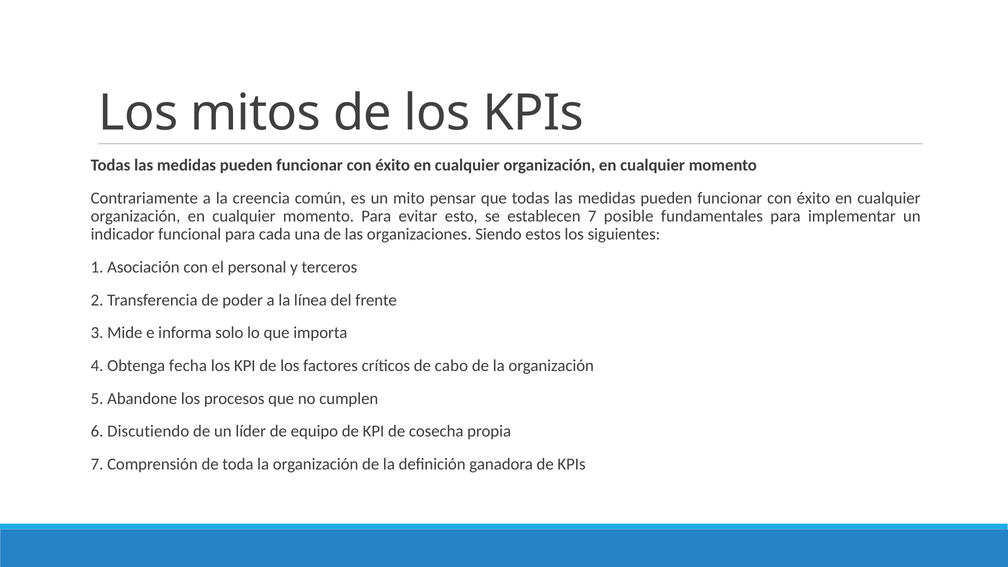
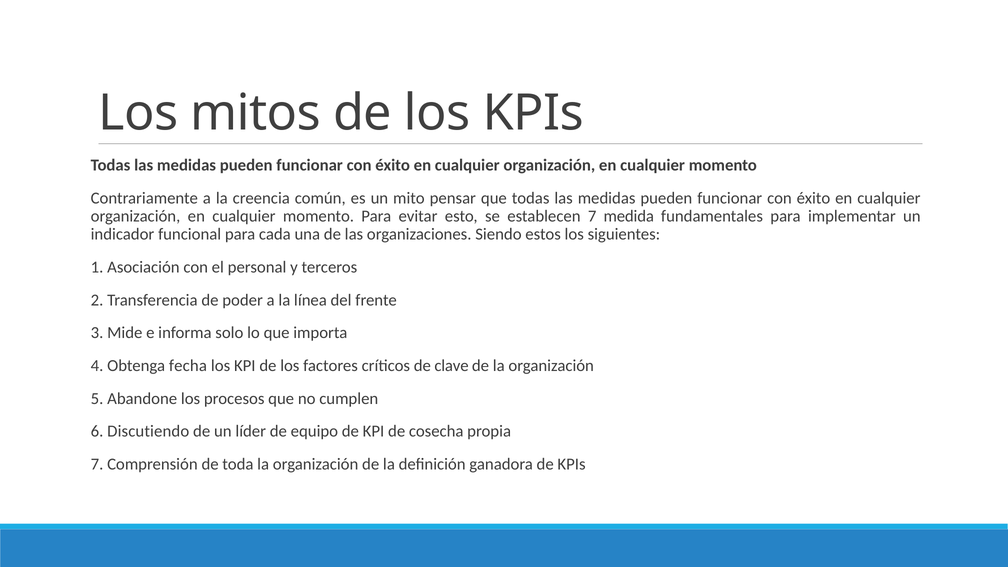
posible: posible -> medida (629, 216)
cabo: cabo -> clave (452, 366)
